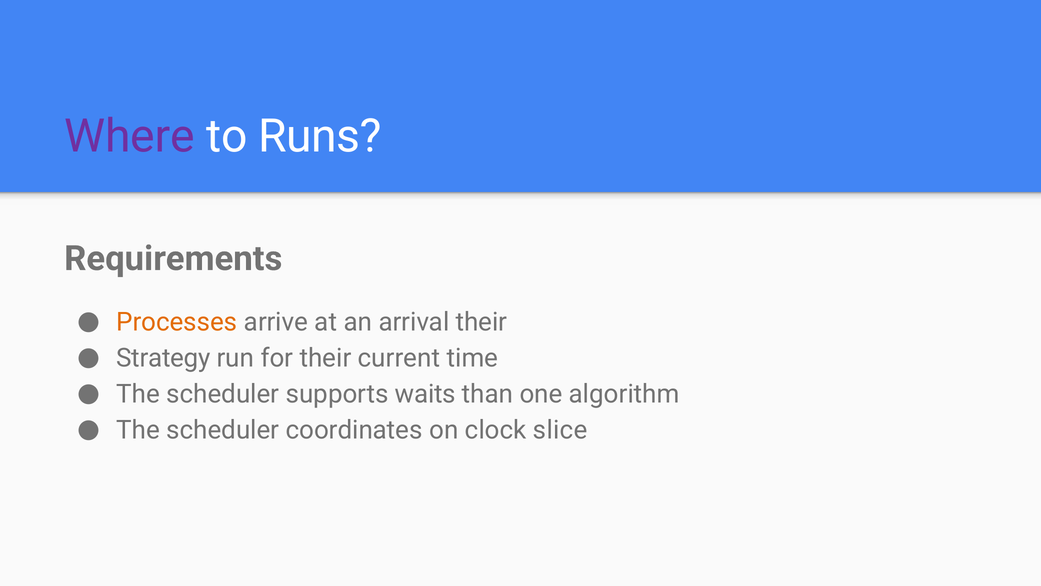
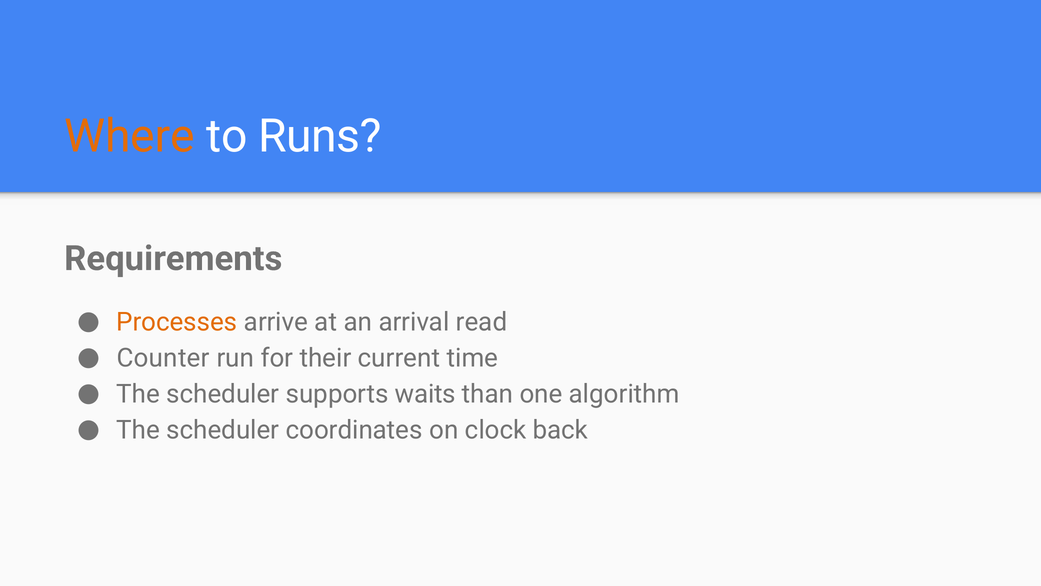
Where colour: purple -> orange (130, 137)
arrival their: their -> read (481, 322)
Strategy: Strategy -> Counter (163, 358)
slice: slice -> back (560, 430)
